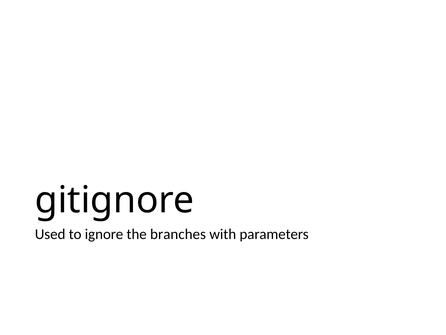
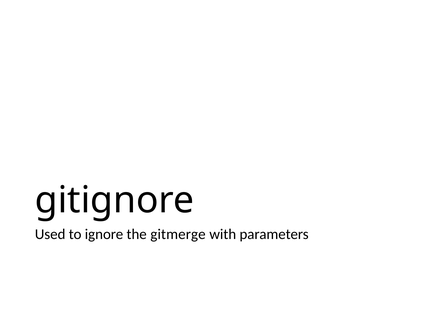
branches: branches -> gitmerge (178, 234)
